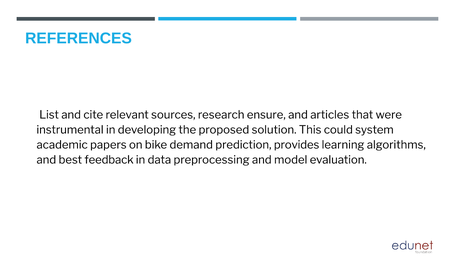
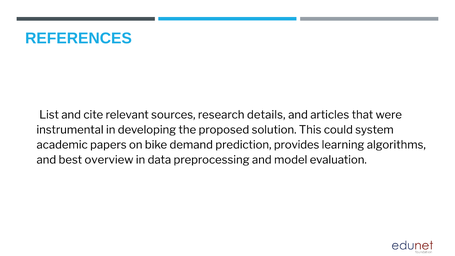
ensure: ensure -> details (266, 115)
feedback: feedback -> overview (109, 160)
